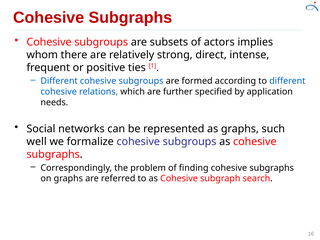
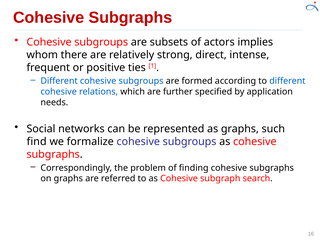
well: well -> find (37, 142)
